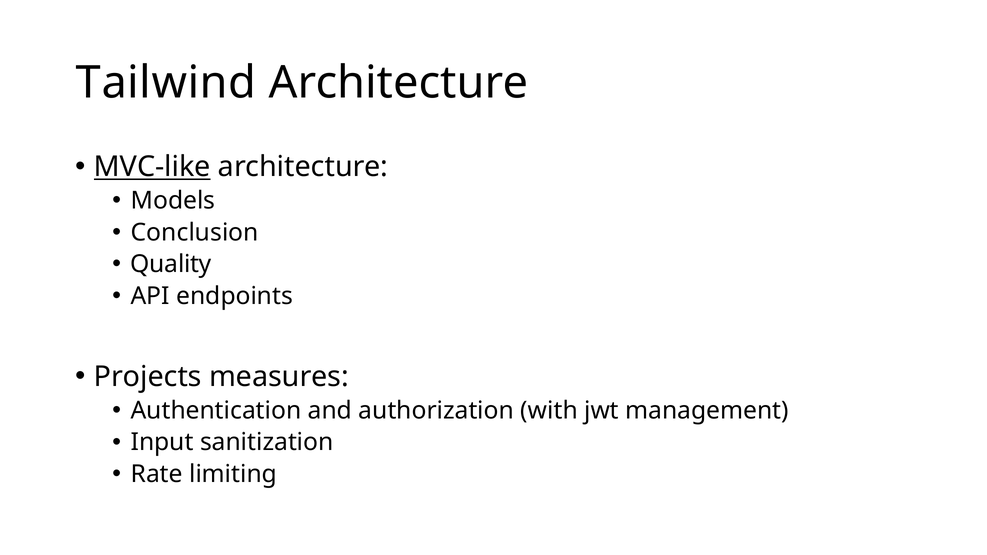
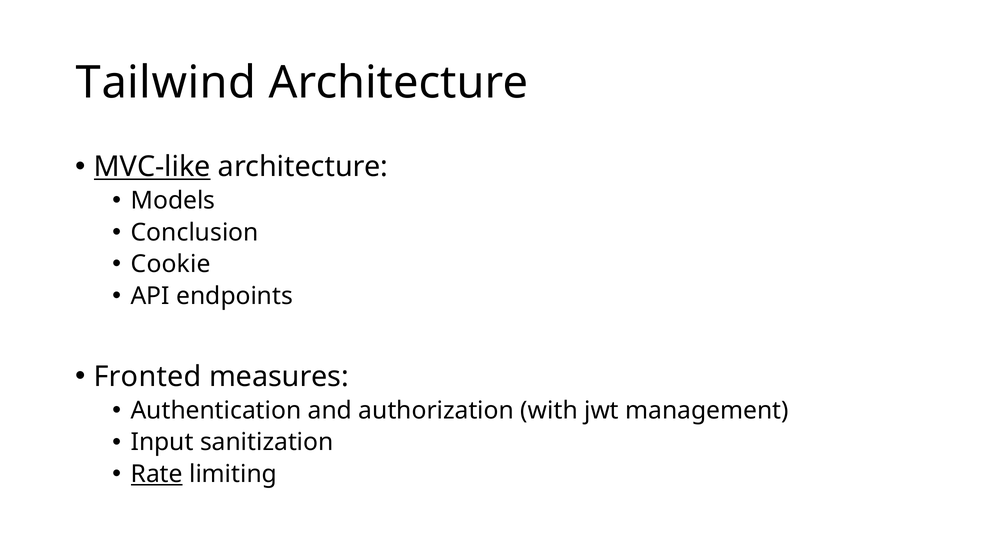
Quality: Quality -> Cookie (171, 264)
Projects: Projects -> Fronted (148, 377)
Rate underline: none -> present (157, 474)
